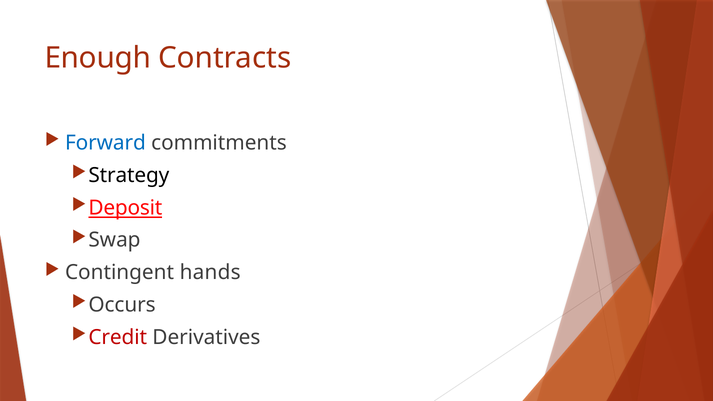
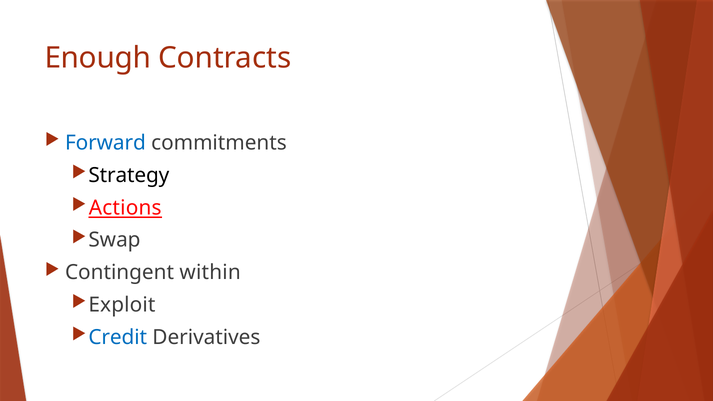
Deposit: Deposit -> Actions (125, 208)
hands: hands -> within (210, 273)
Occurs: Occurs -> Exploit (122, 305)
Credit colour: red -> blue (118, 337)
